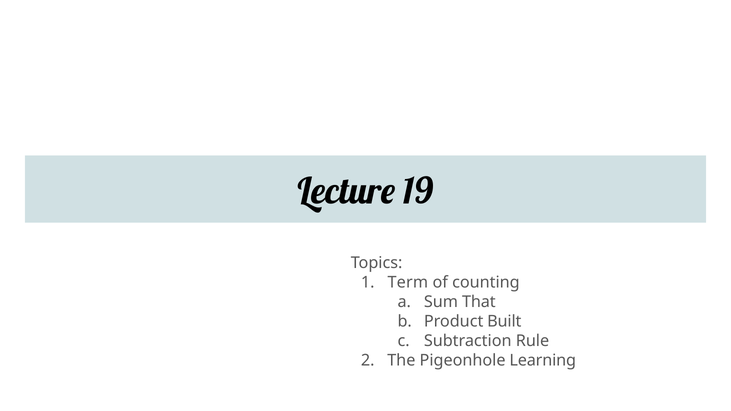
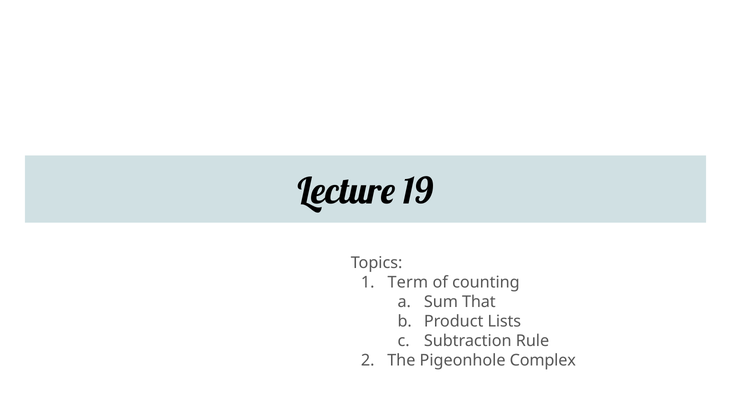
Built: Built -> Lists (504, 321)
Learning: Learning -> Complex (543, 360)
